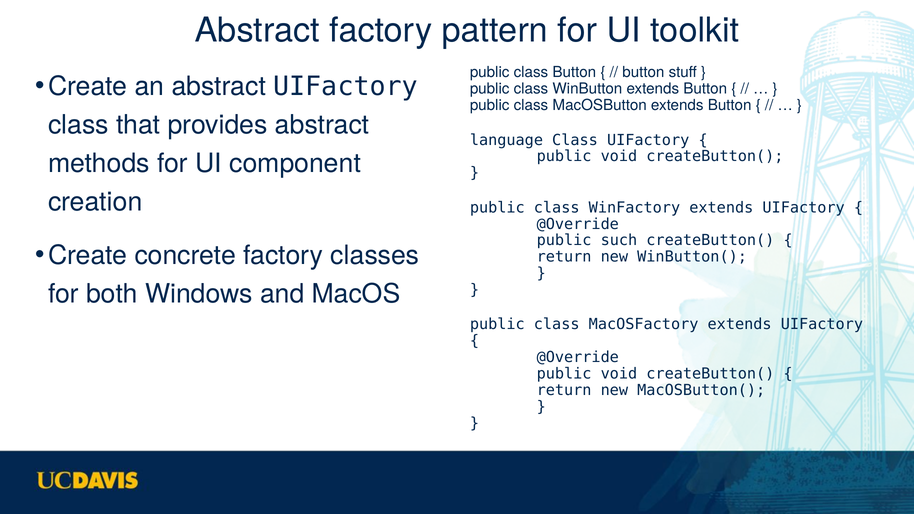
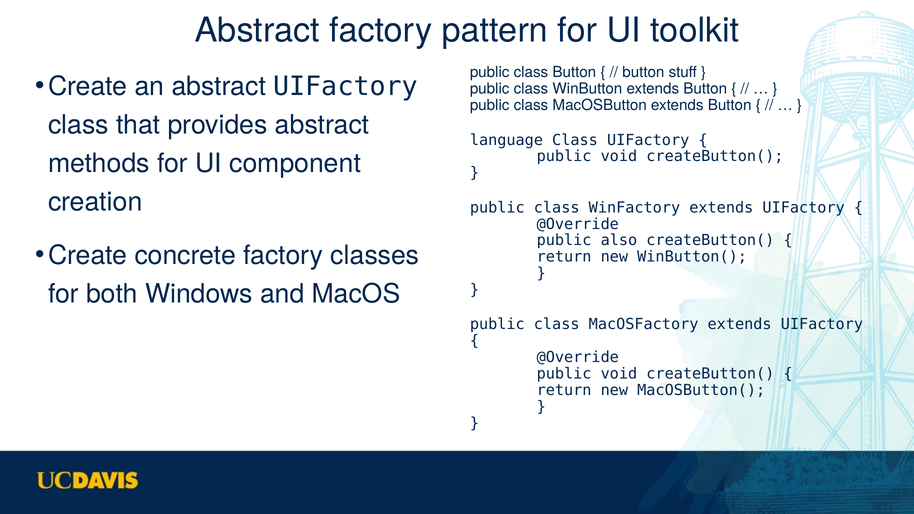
such: such -> also (619, 241)
